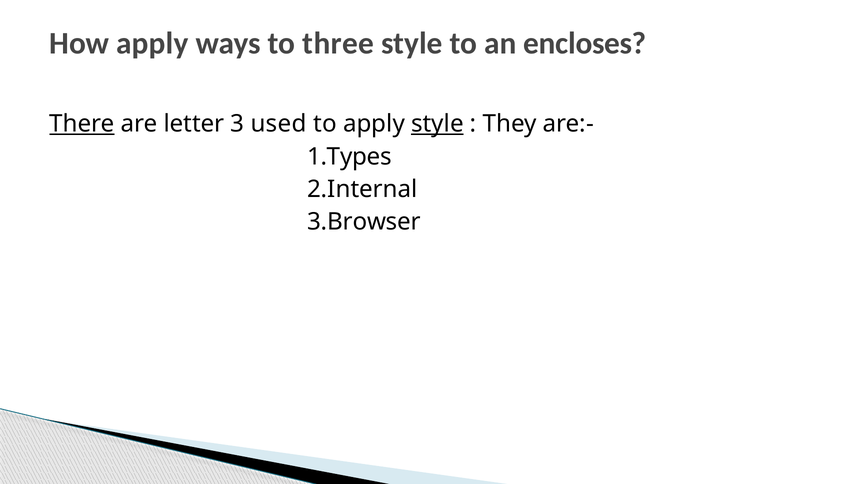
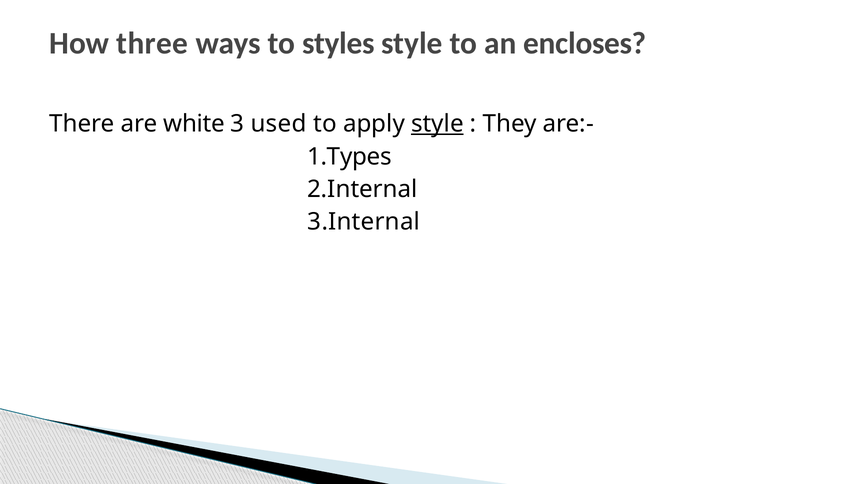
How apply: apply -> three (152, 44)
three: three -> styles (338, 44)
There underline: present -> none (82, 124)
letter: letter -> white (194, 124)
3.Browser: 3.Browser -> 3.Internal (364, 222)
